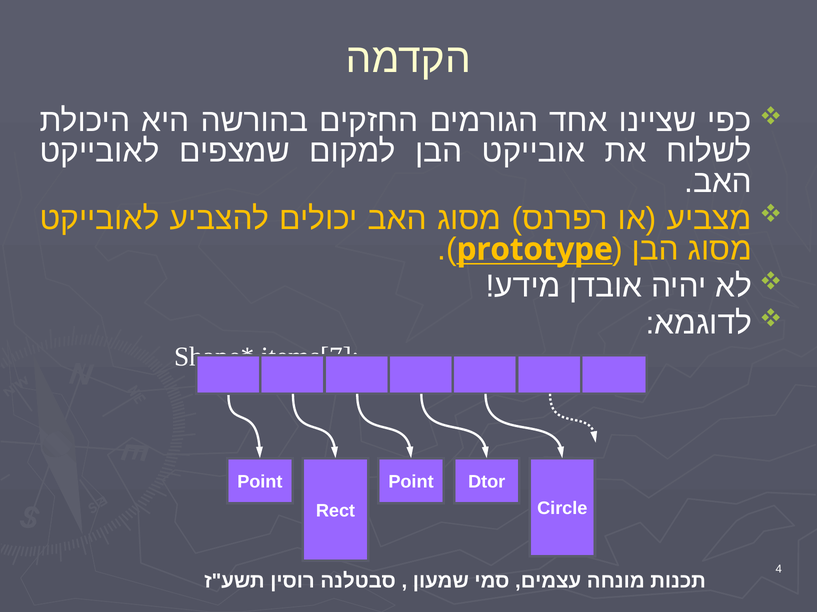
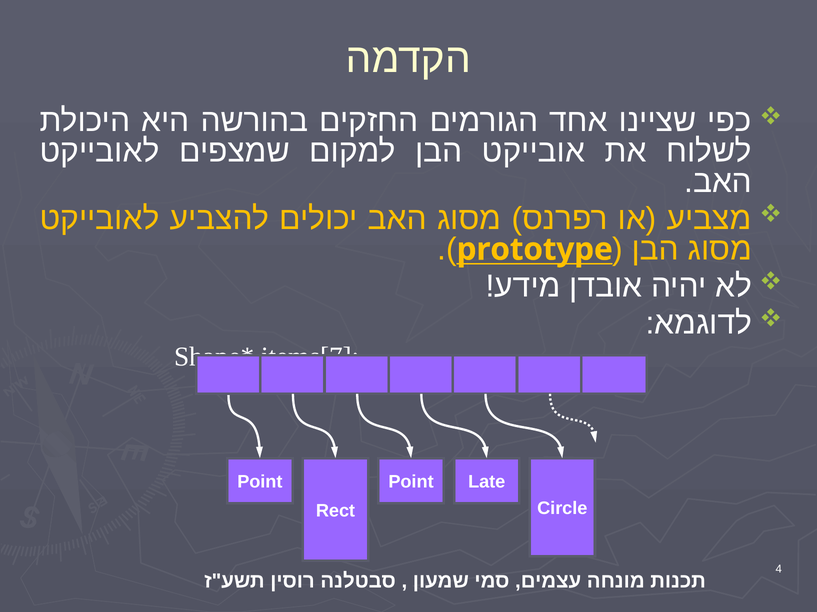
Dtor: Dtor -> Late (487, 482)
